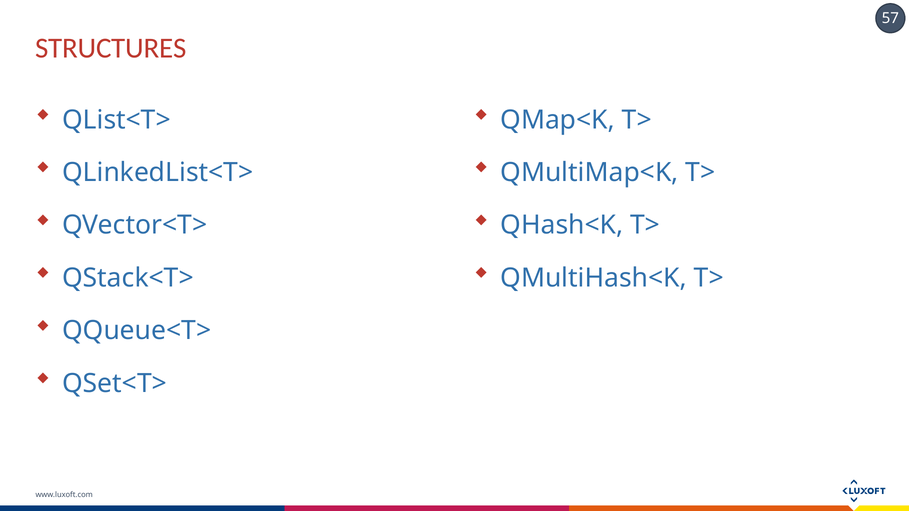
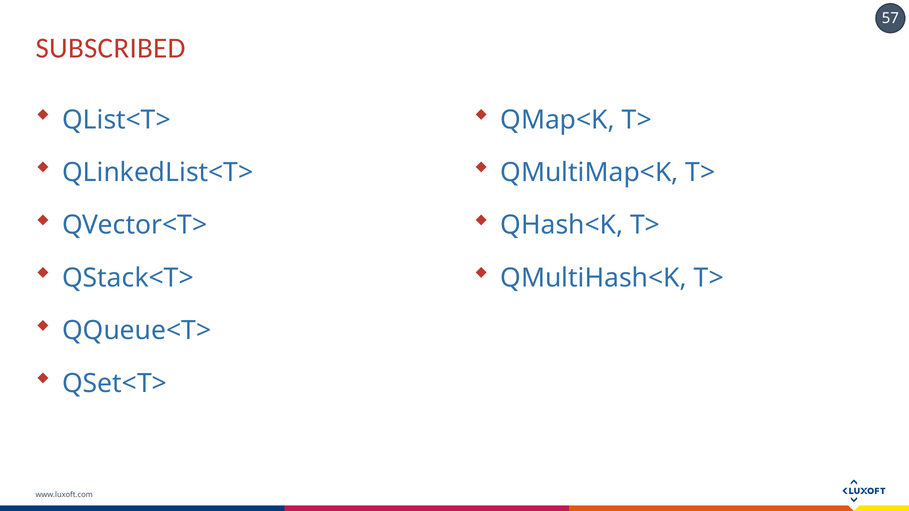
STRUCTURES: STRUCTURES -> SUBSCRIBED (111, 48)
